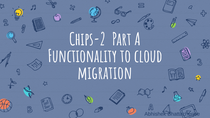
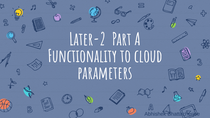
Chips-2: Chips-2 -> Later-2 (87, 40)
migration: migration -> parameters (105, 73)
